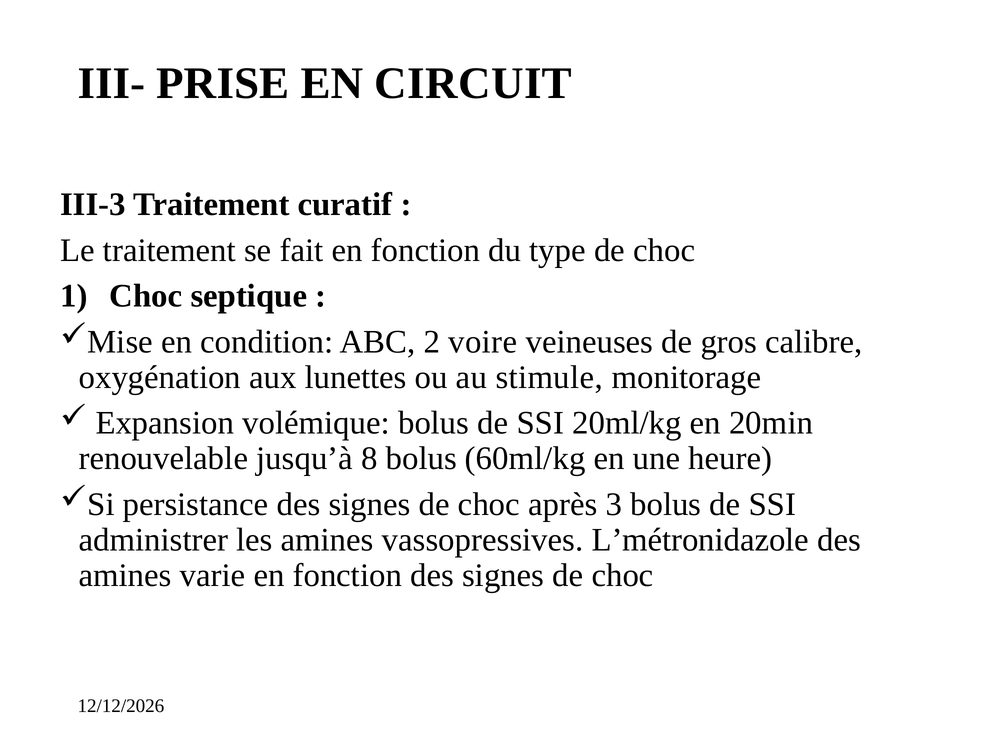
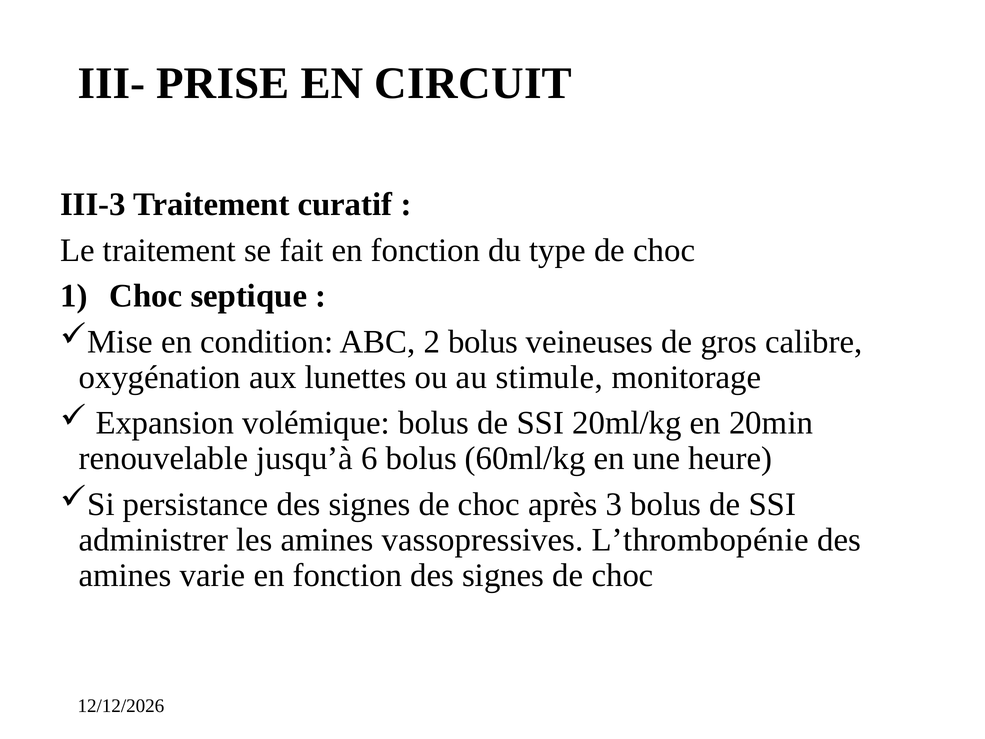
2 voire: voire -> bolus (483, 342)
8: 8 -> 6 (369, 458)
L’métronidazole: L’métronidazole -> L’thrombopénie (700, 540)
